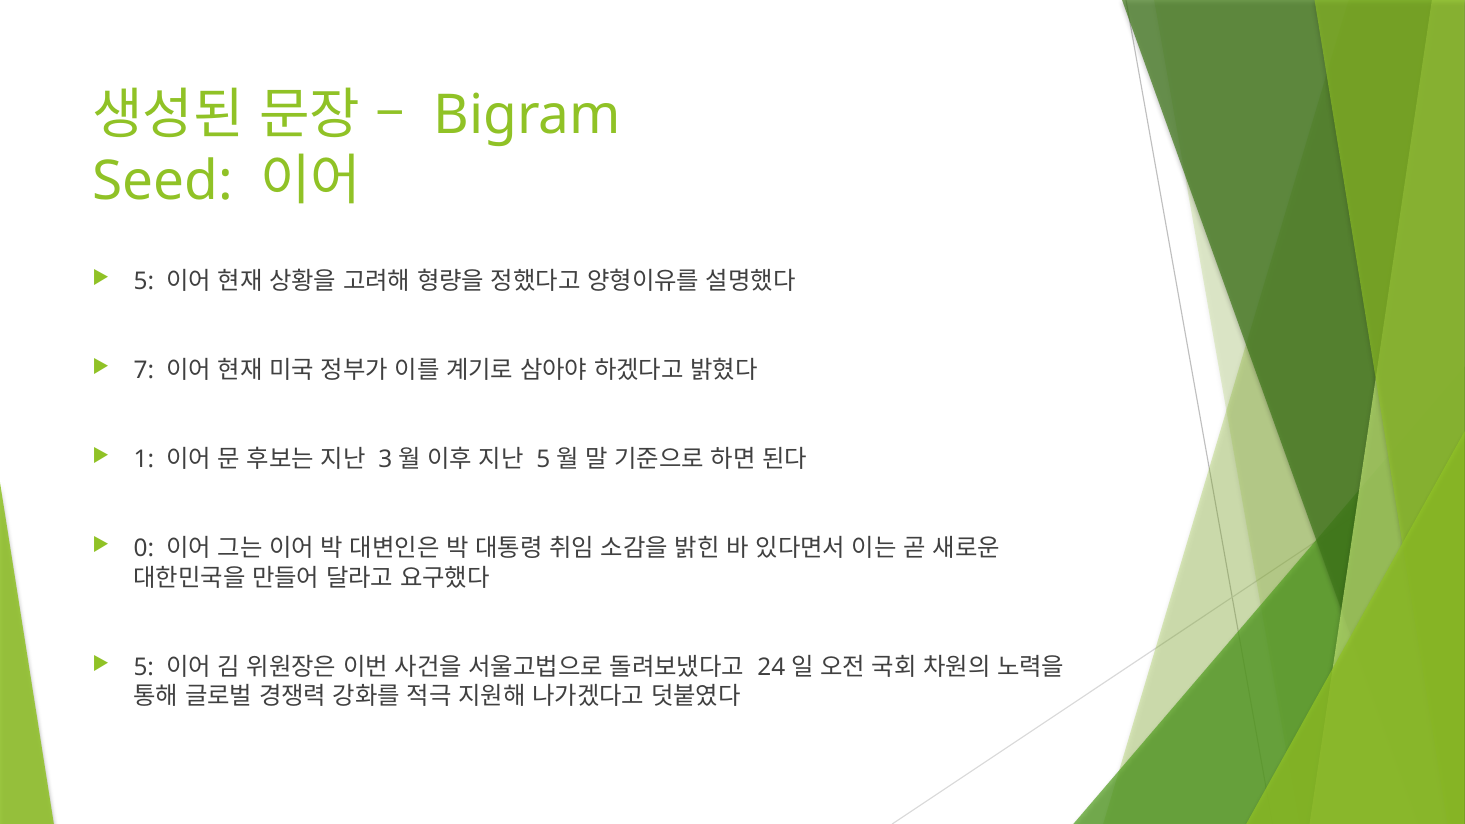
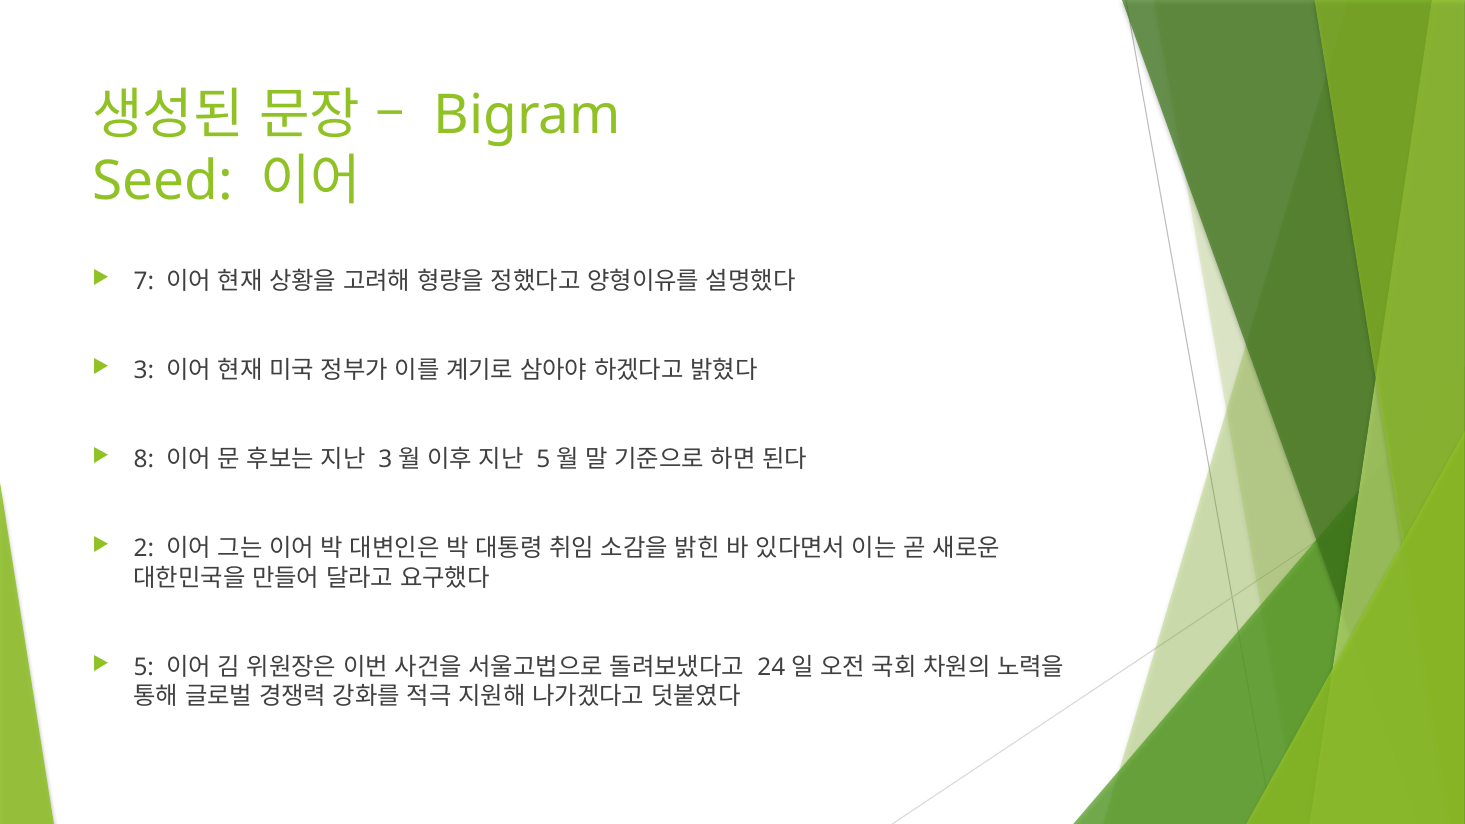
5: 5 -> 7 (144, 281)
7: 7 -> 3 (144, 371)
1: 1 -> 8 (144, 460)
0: 0 -> 2 (144, 549)
